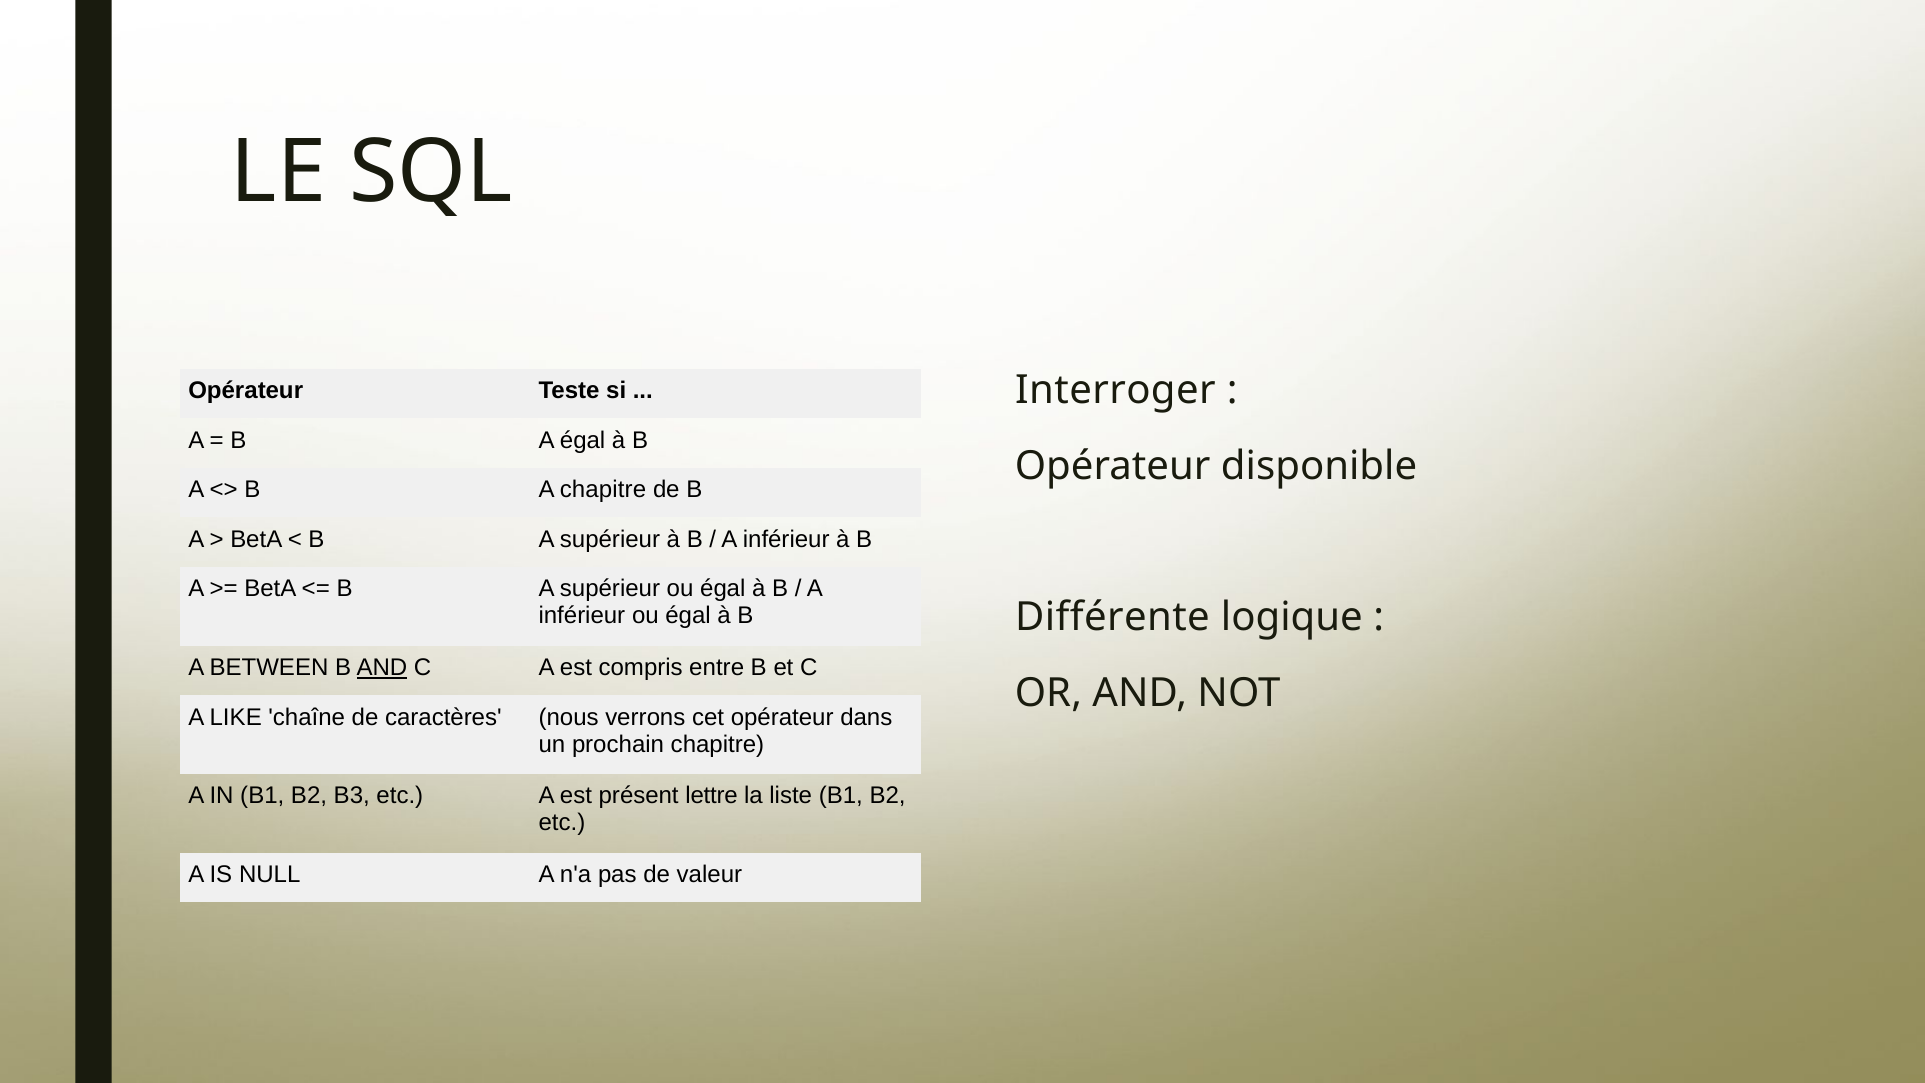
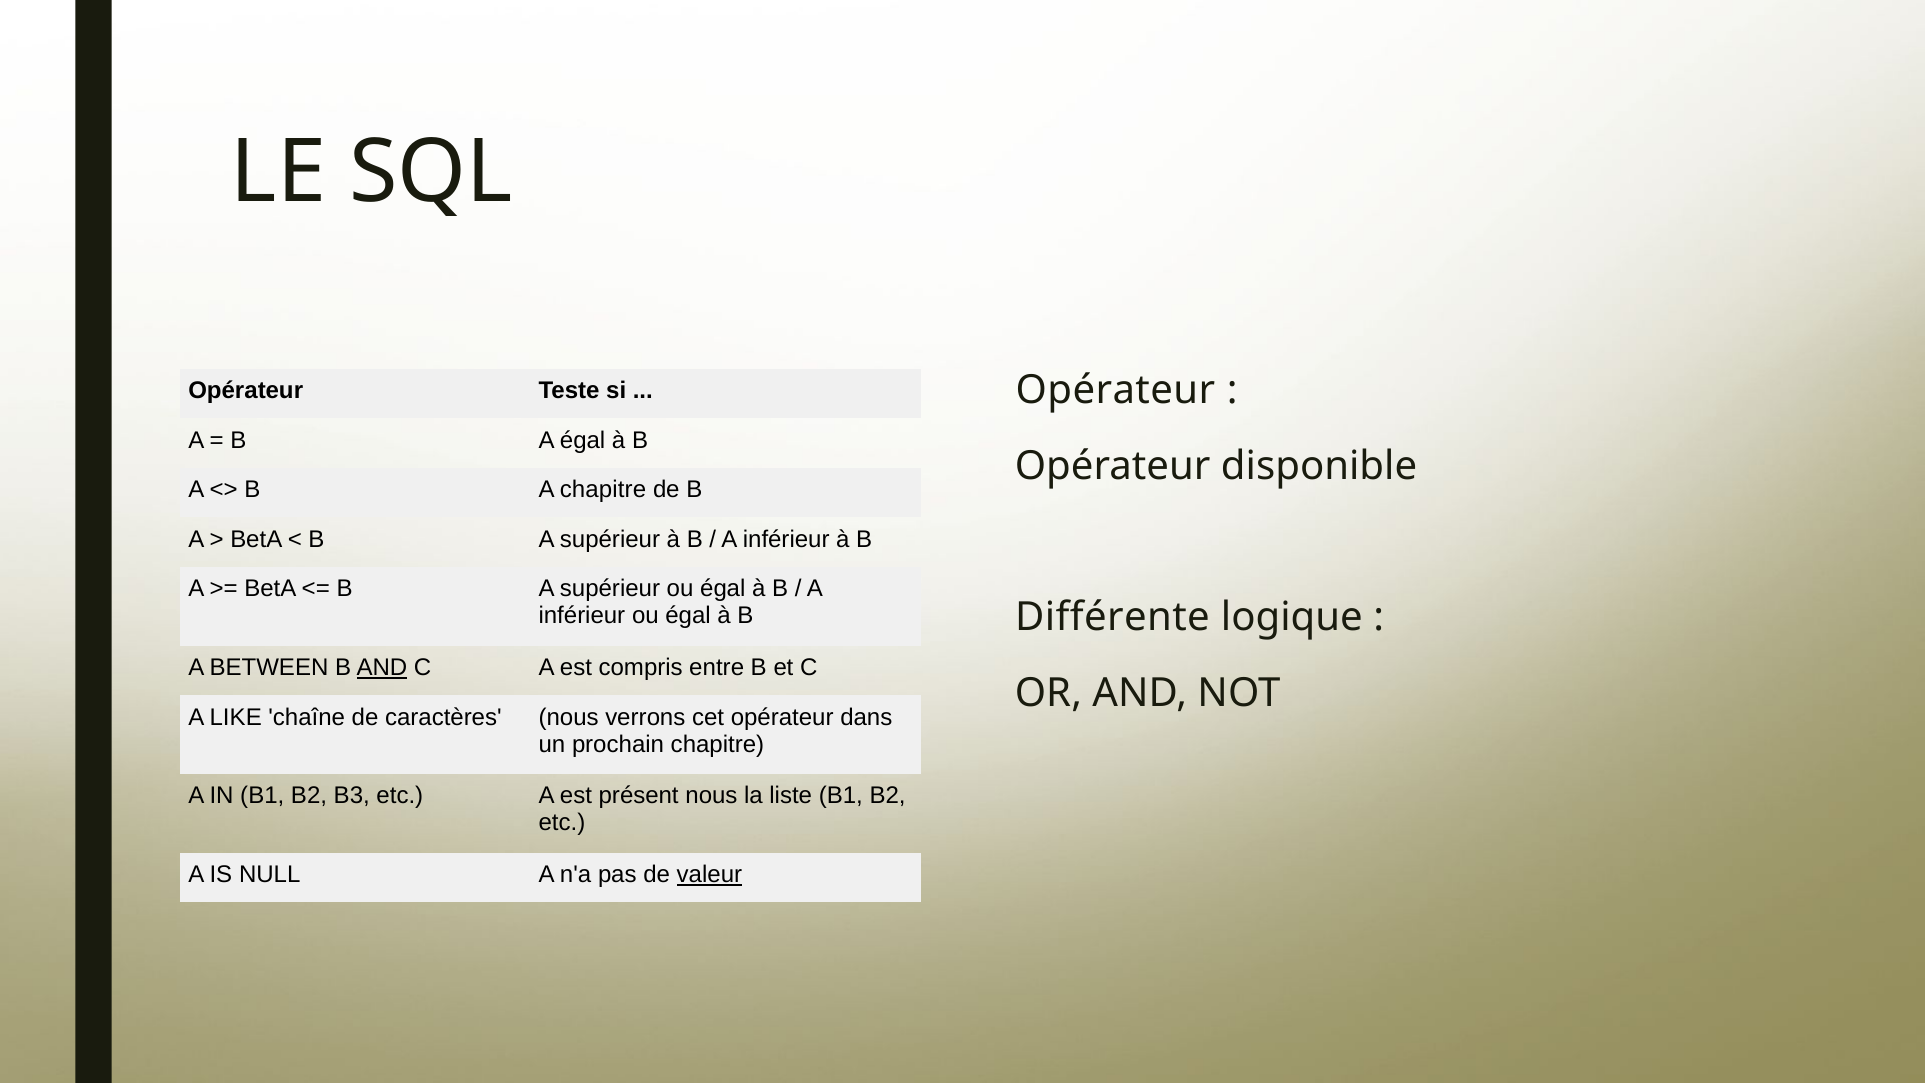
Interroger: Interroger -> Opérateur (1115, 390)
présent lettre: lettre -> nous (711, 796)
valeur underline: none -> present (709, 875)
